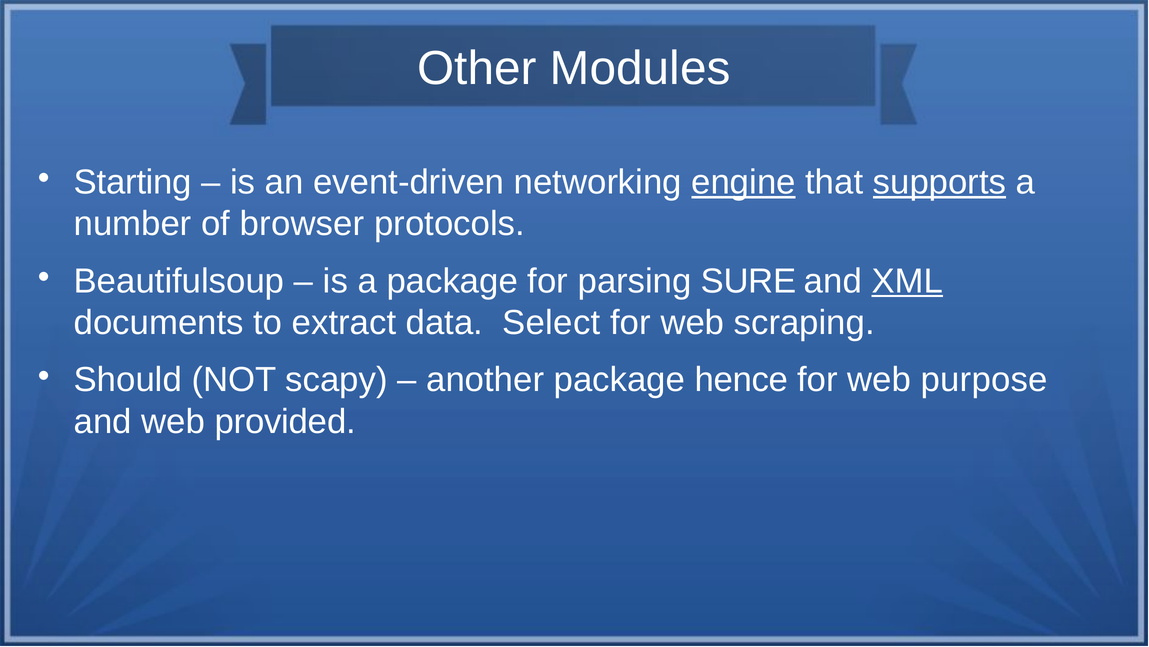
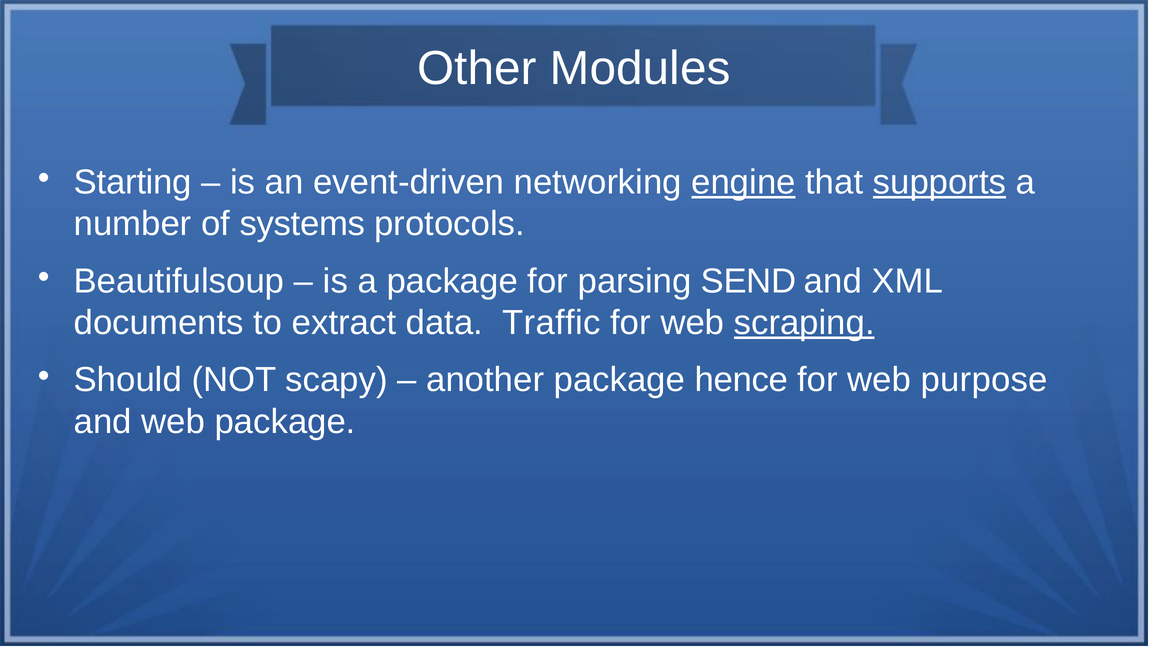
browser: browser -> systems (302, 224)
SURE: SURE -> SEND (749, 281)
XML underline: present -> none (907, 281)
Select: Select -> Traffic (551, 322)
scraping underline: none -> present (804, 322)
web provided: provided -> package (285, 421)
